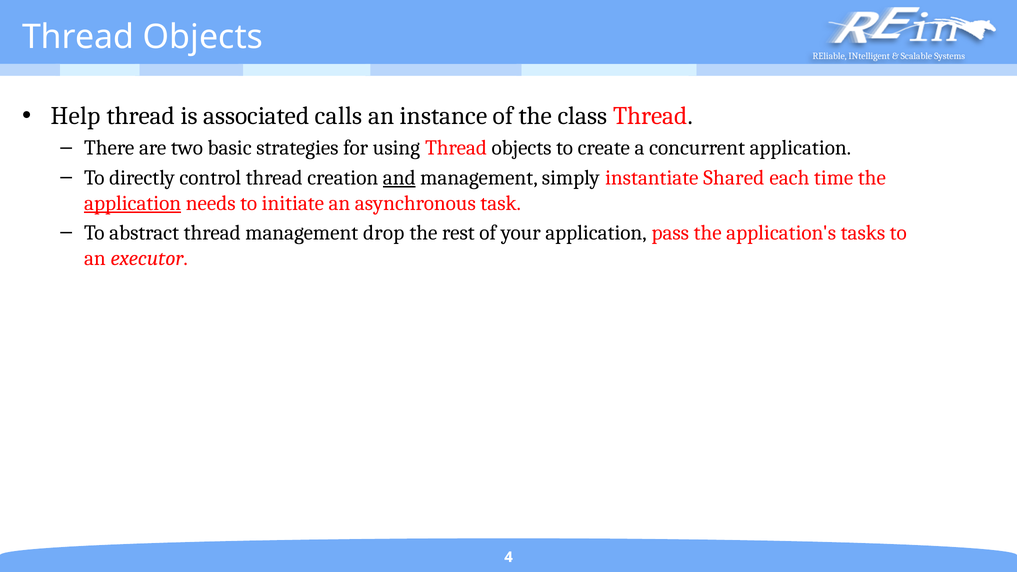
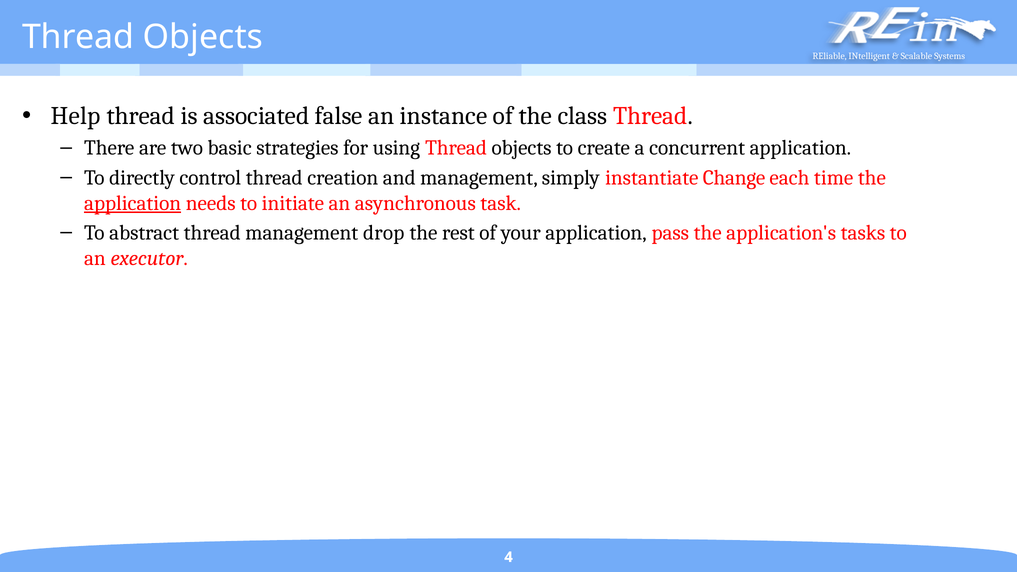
calls: calls -> false (339, 116)
and underline: present -> none (399, 178)
Shared: Shared -> Change (734, 178)
